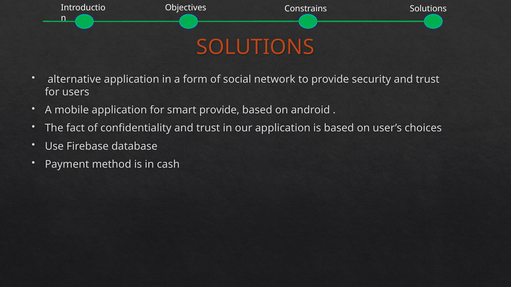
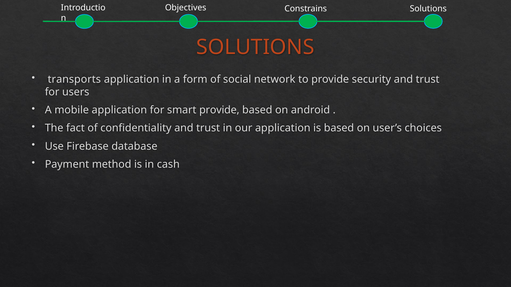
alternative: alternative -> transports (74, 79)
